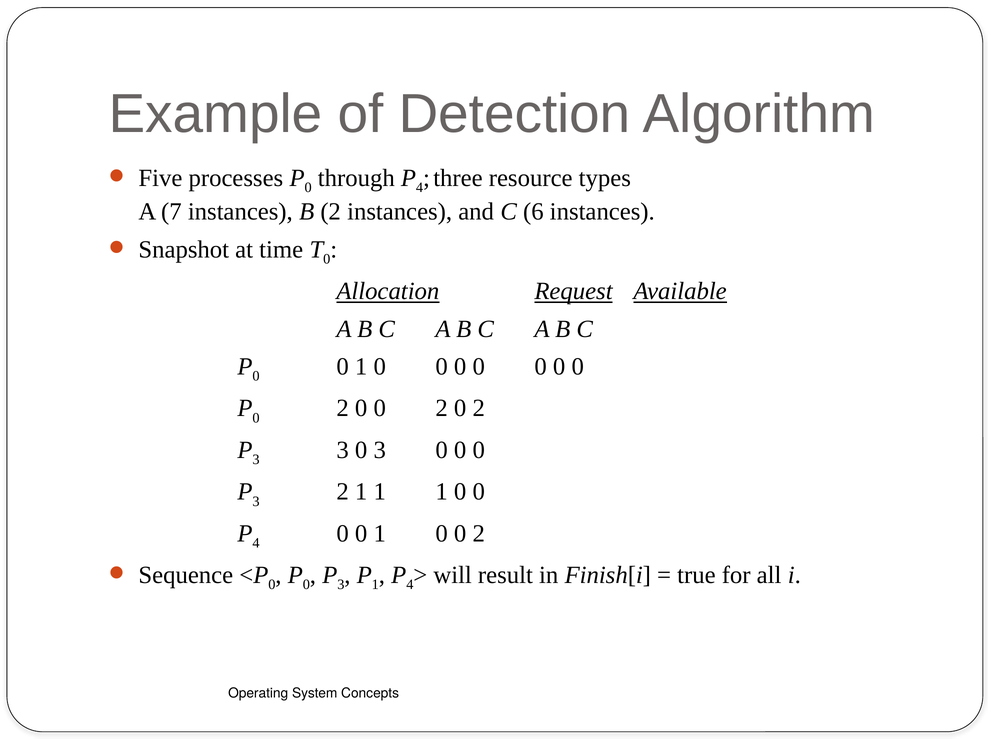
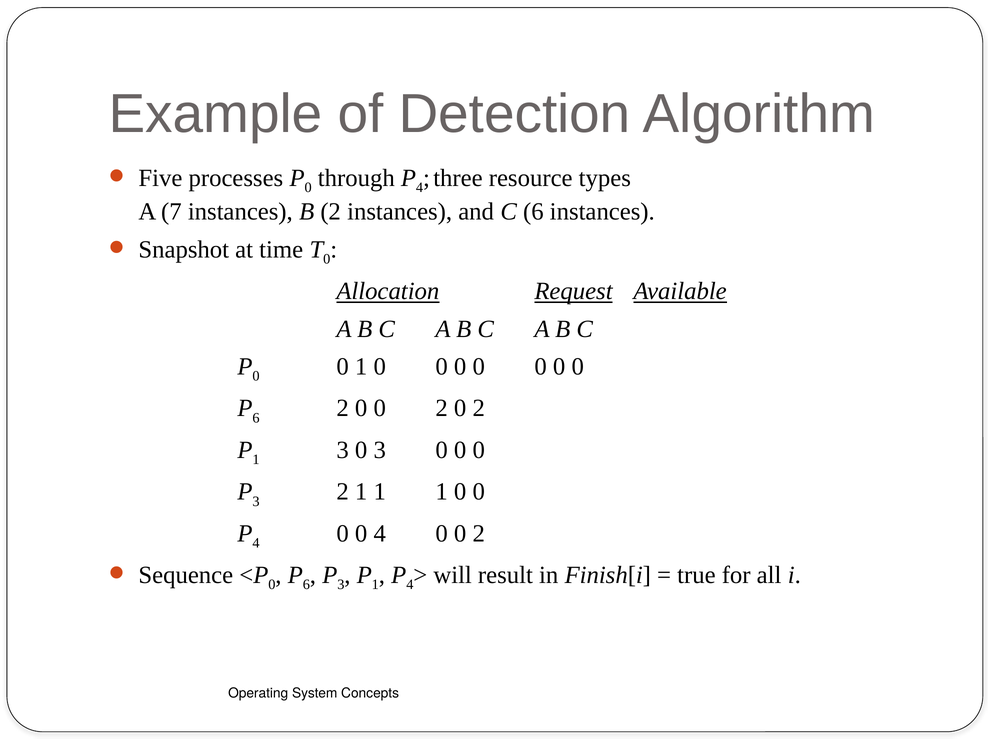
0: 0 -> 6 (256, 418)
3: 3 -> 1 (256, 460)
1: 1 -> 4 (380, 534)
0: 0 -> 6 (306, 585)
